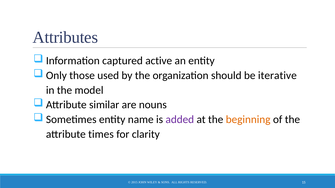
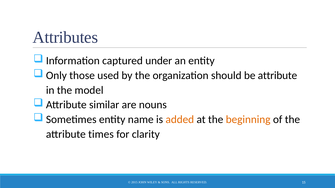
active: active -> under (159, 61)
be iterative: iterative -> attribute (277, 76)
added colour: purple -> orange (180, 120)
